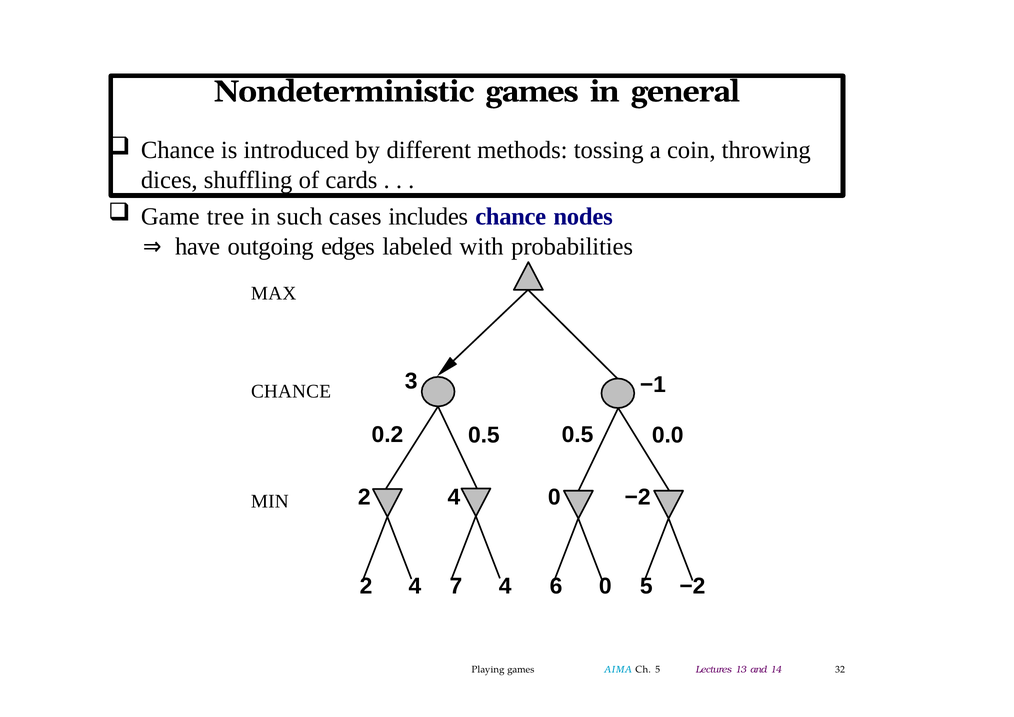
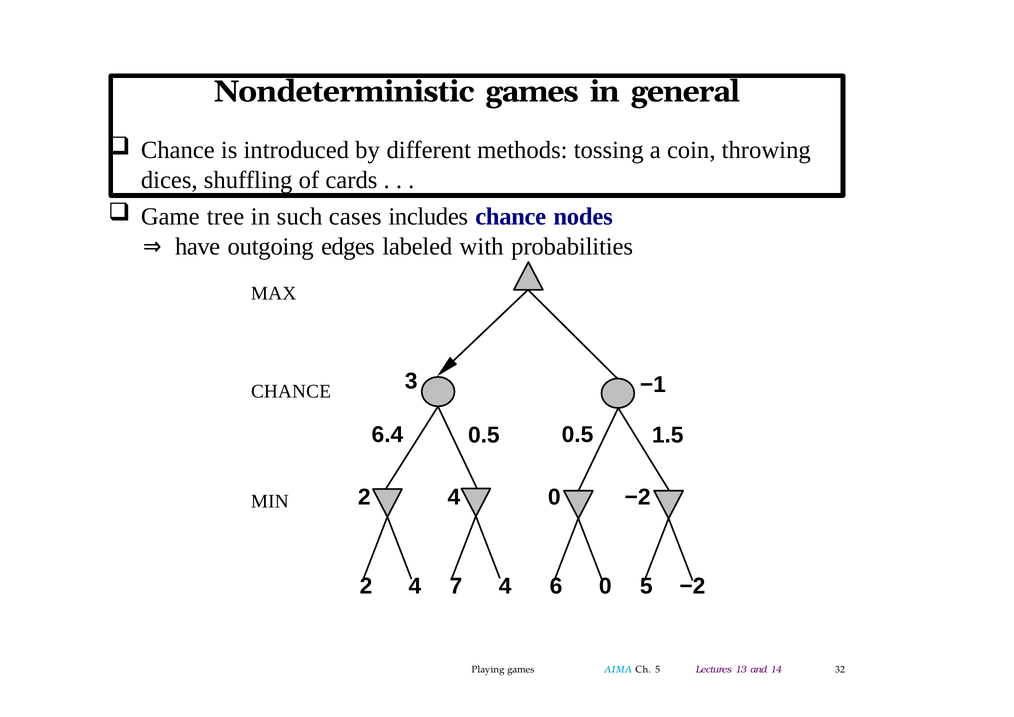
0.2: 0.2 -> 6.4 (387, 435)
0.0: 0.0 -> 1.5 (668, 435)
